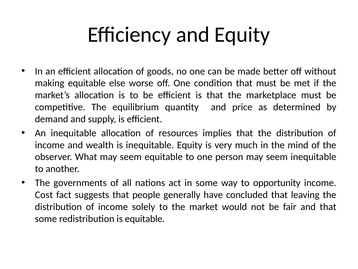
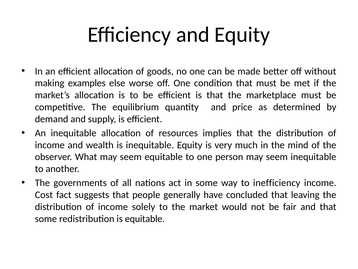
making equitable: equitable -> examples (87, 83)
opportunity: opportunity -> inefficiency (277, 183)
